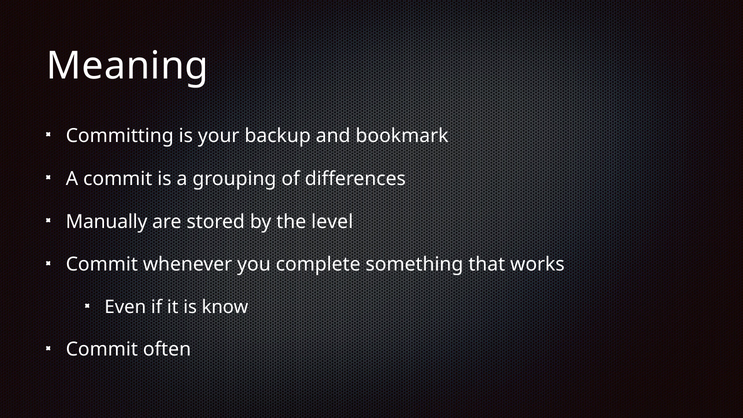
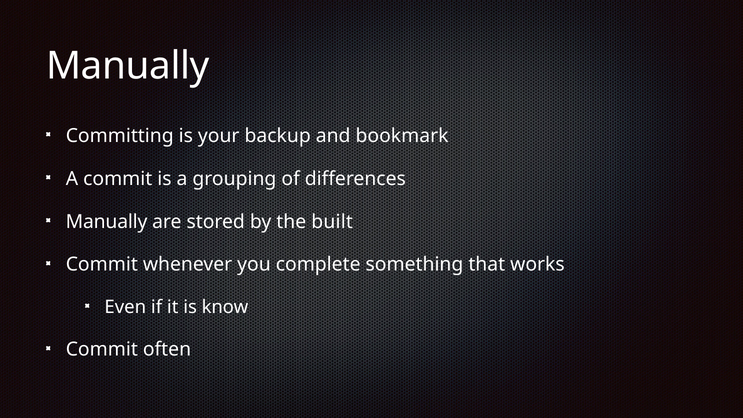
Meaning: Meaning -> Manually (128, 66)
level: level -> built (332, 222)
